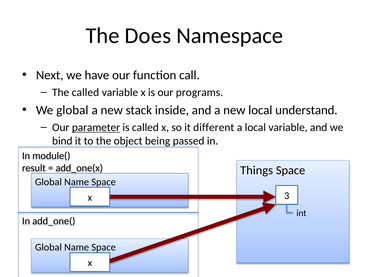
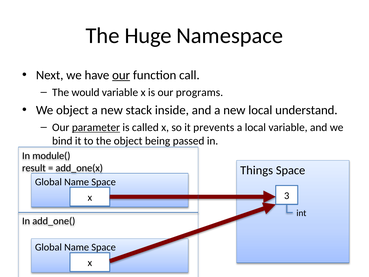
Does: Does -> Huge (148, 36)
our underline: none -> present (121, 75)
The called: called -> would (86, 92)
We global: global -> object (72, 110)
different: different -> prevents (214, 127)
